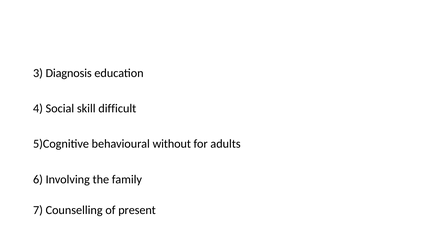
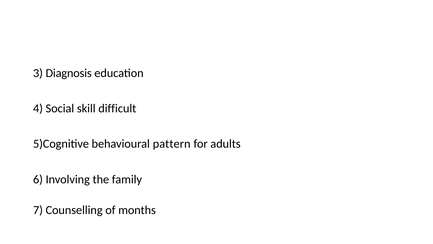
without: without -> pattern (172, 144)
present: present -> months (137, 210)
